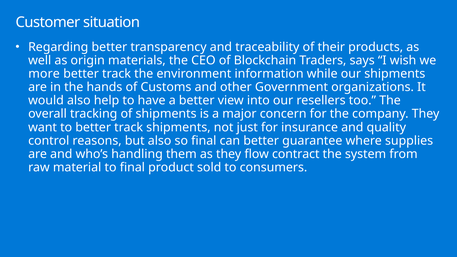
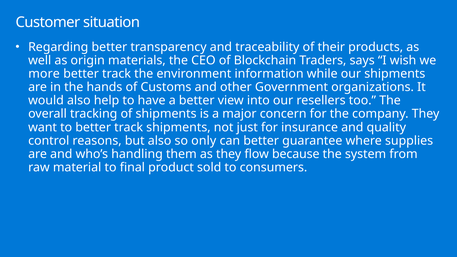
so final: final -> only (204, 141)
contract: contract -> because (296, 154)
